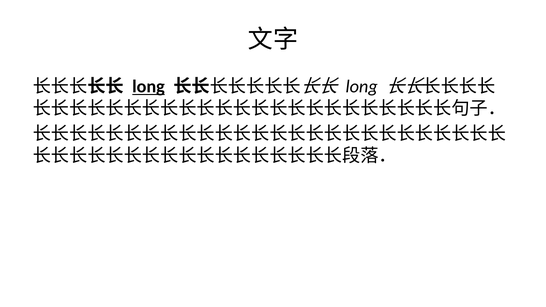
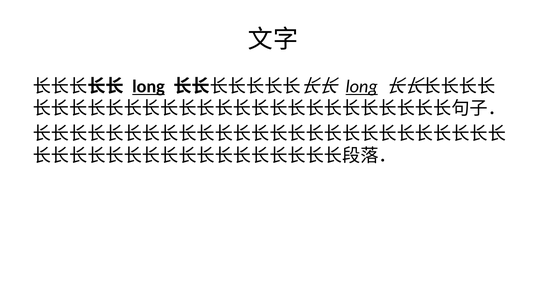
long underline: none -> present (362, 87)
